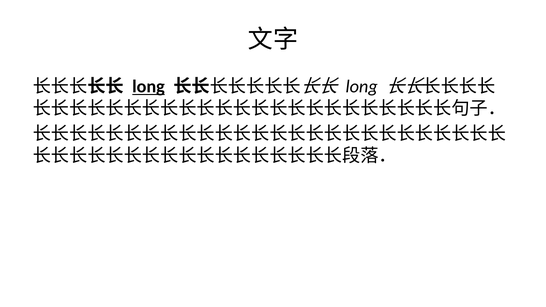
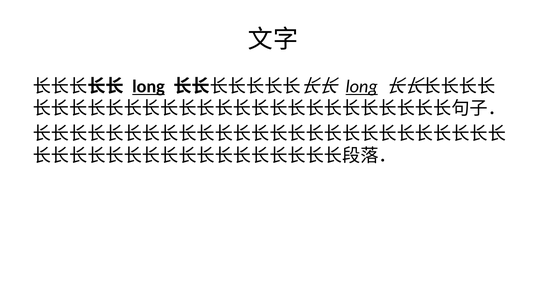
long underline: none -> present (362, 87)
